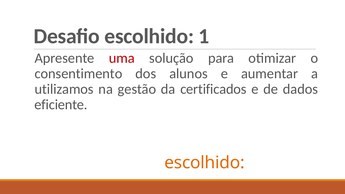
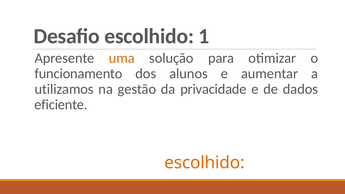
uma colour: red -> orange (122, 58)
consentimento: consentimento -> funcionamento (78, 74)
certificados: certificados -> privacidade (213, 89)
